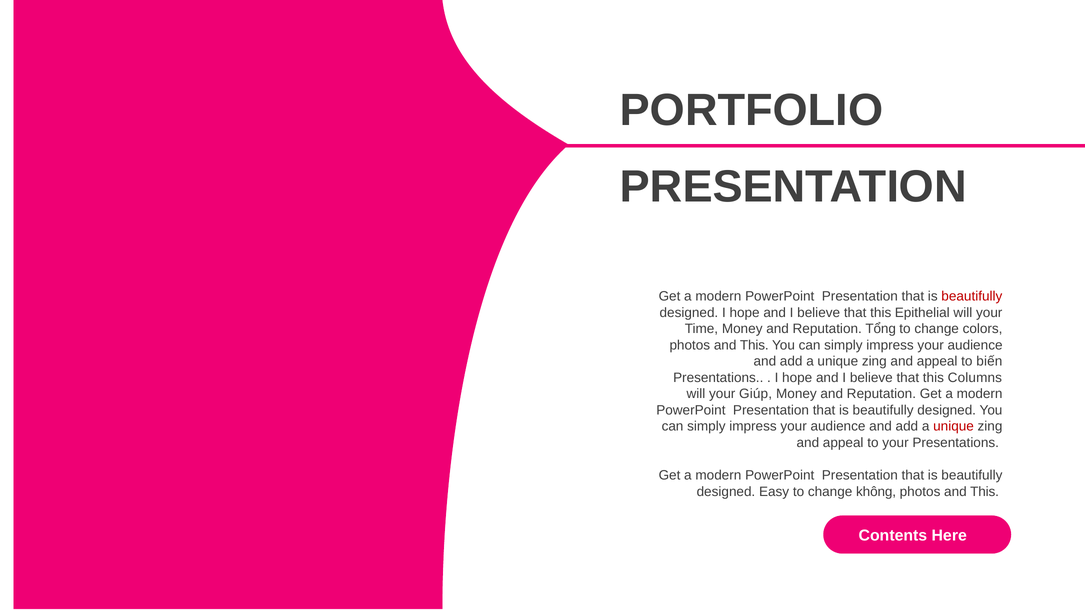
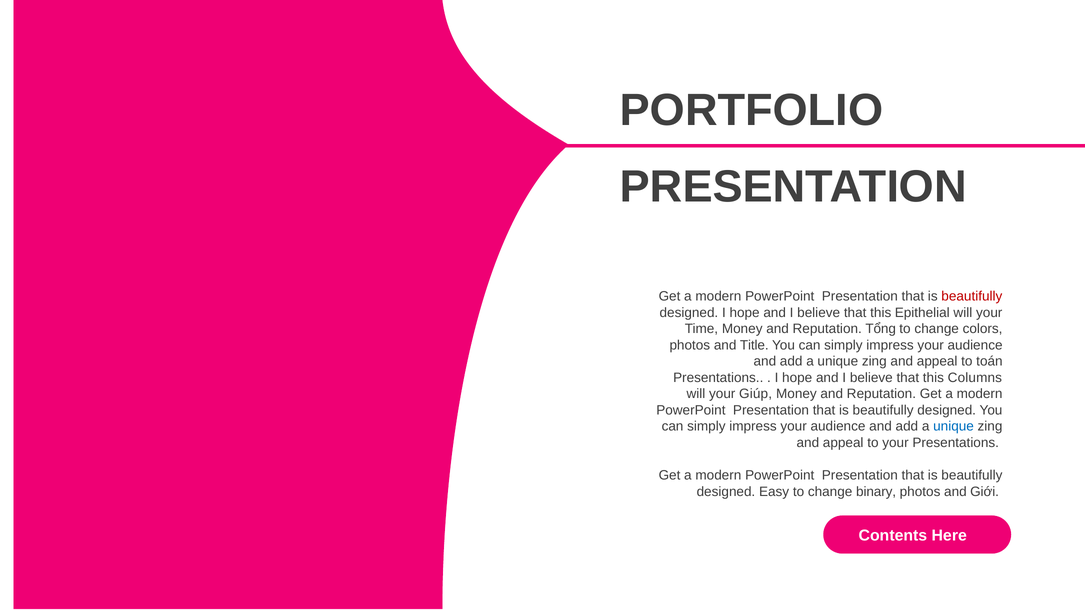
This: This -> Title (754, 345)
biến: biến -> toán (989, 362)
unique colour: red -> blue (954, 427)
không: không -> binary (876, 492)
This: This -> Giới (985, 492)
